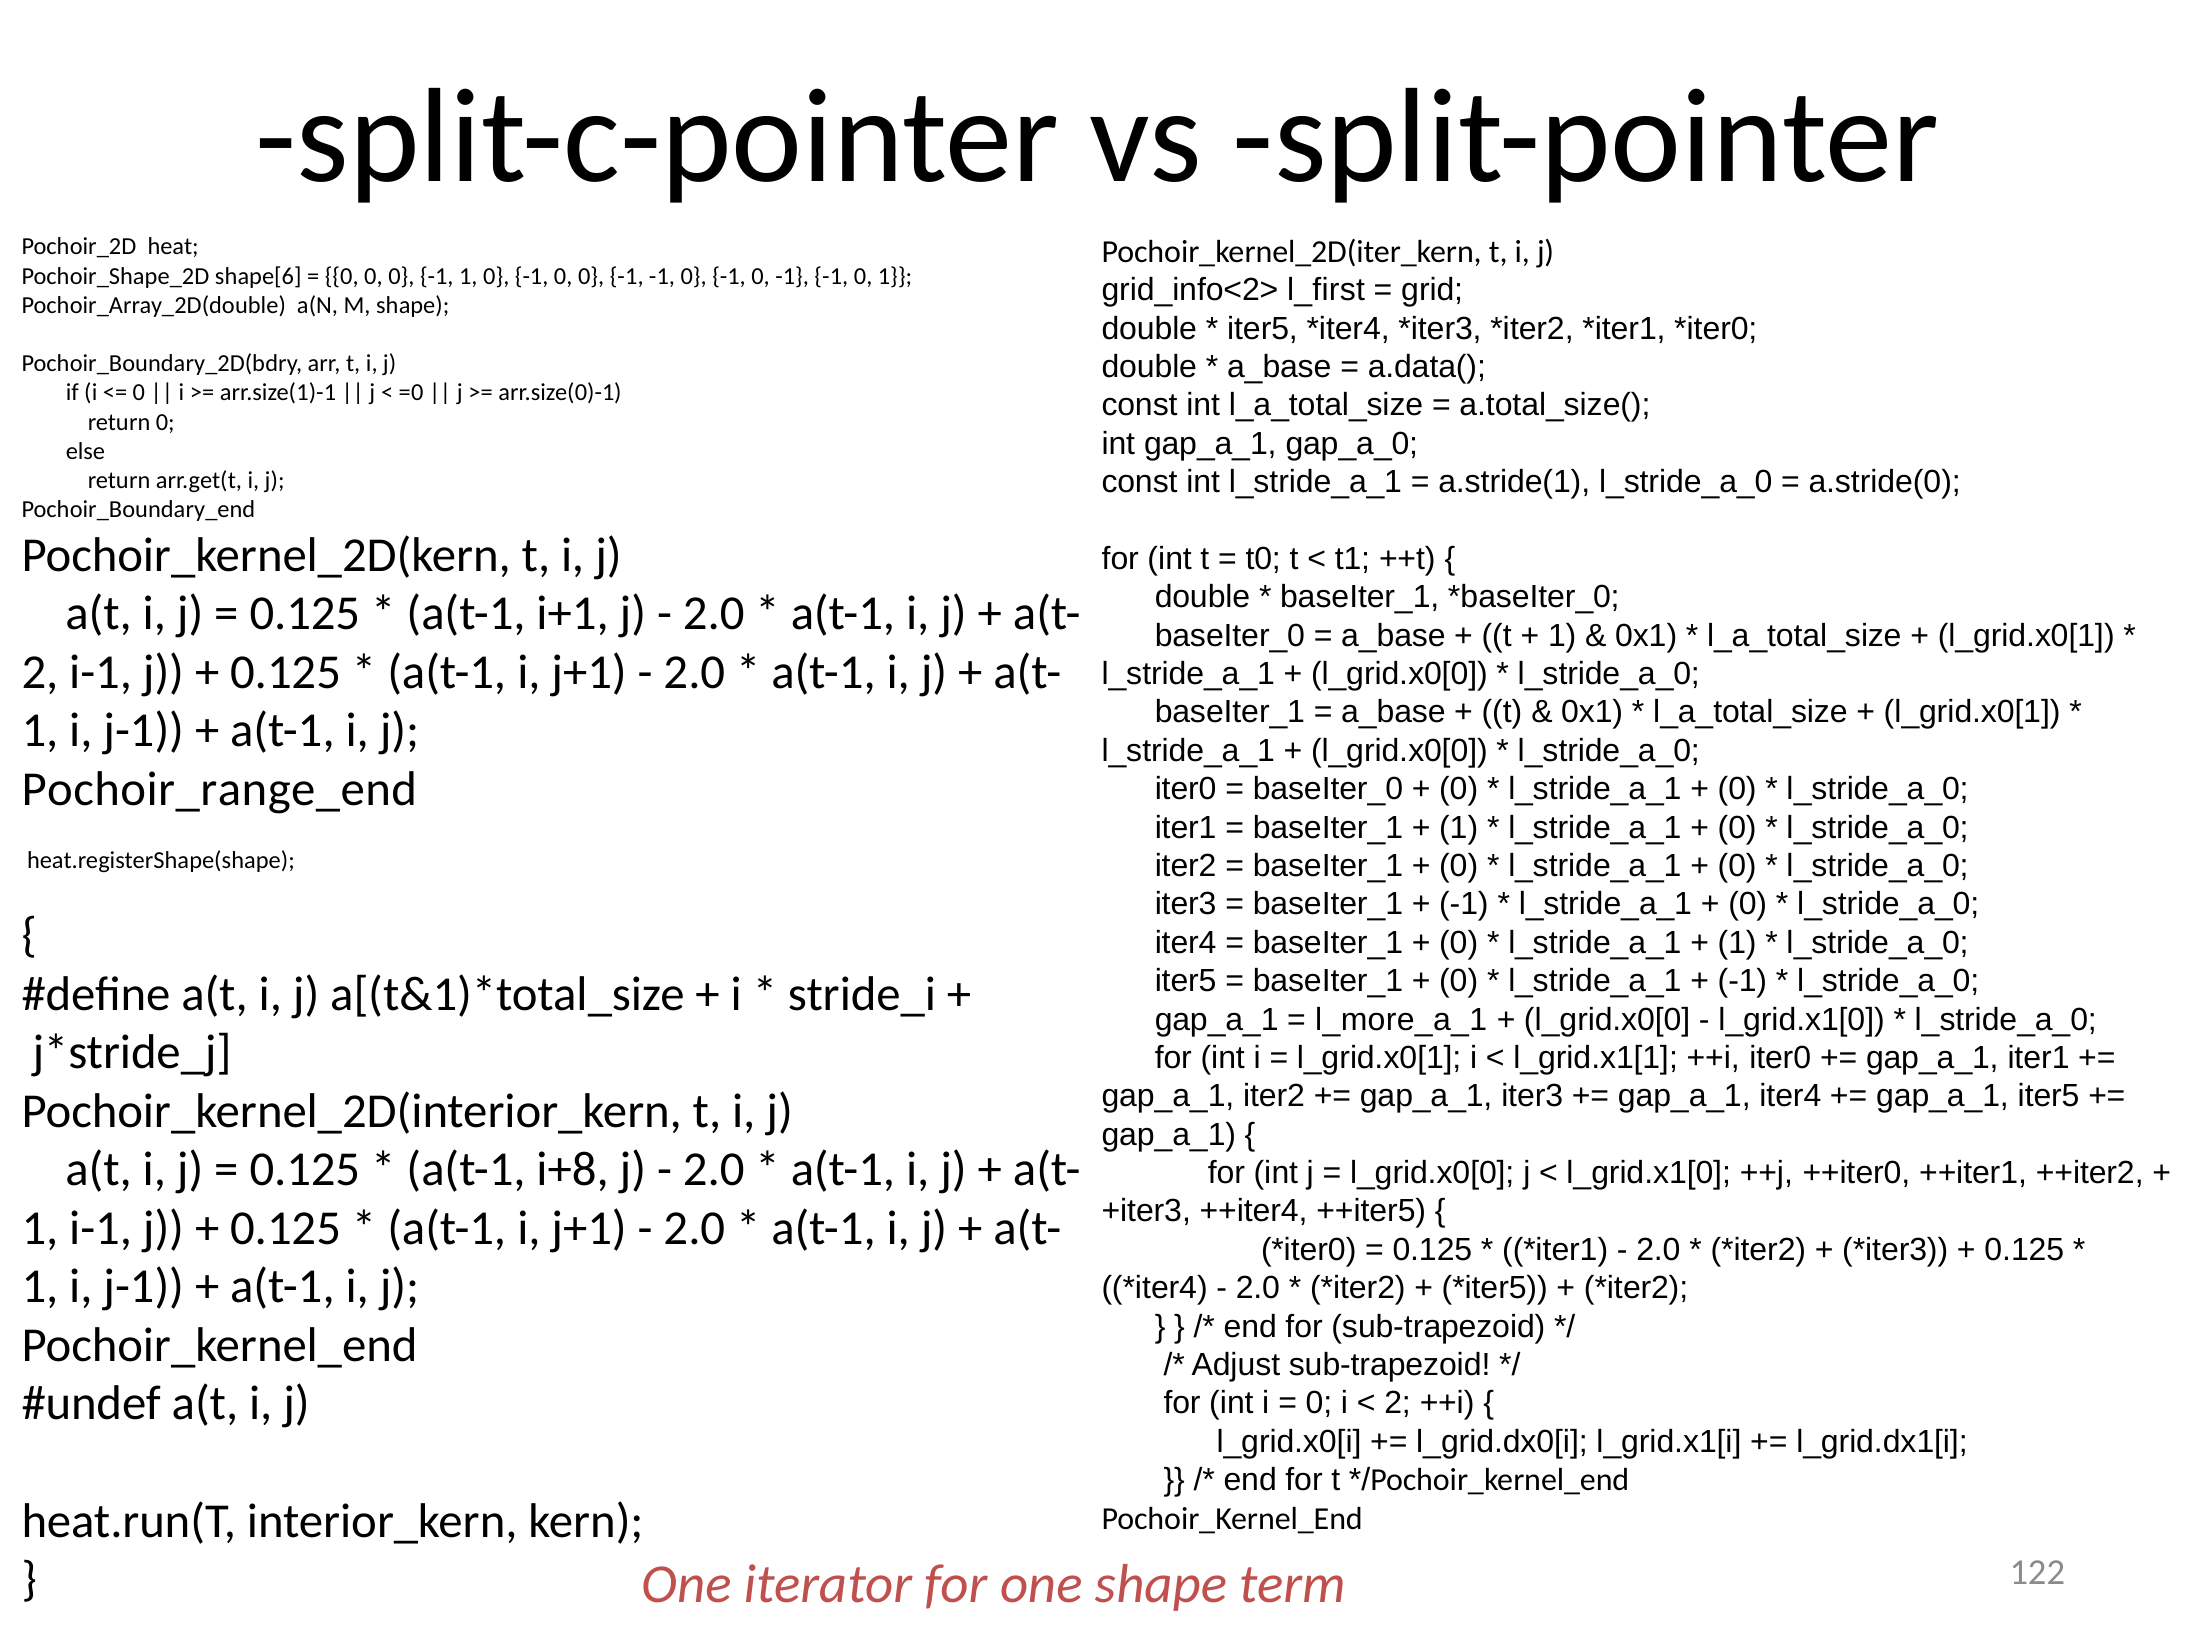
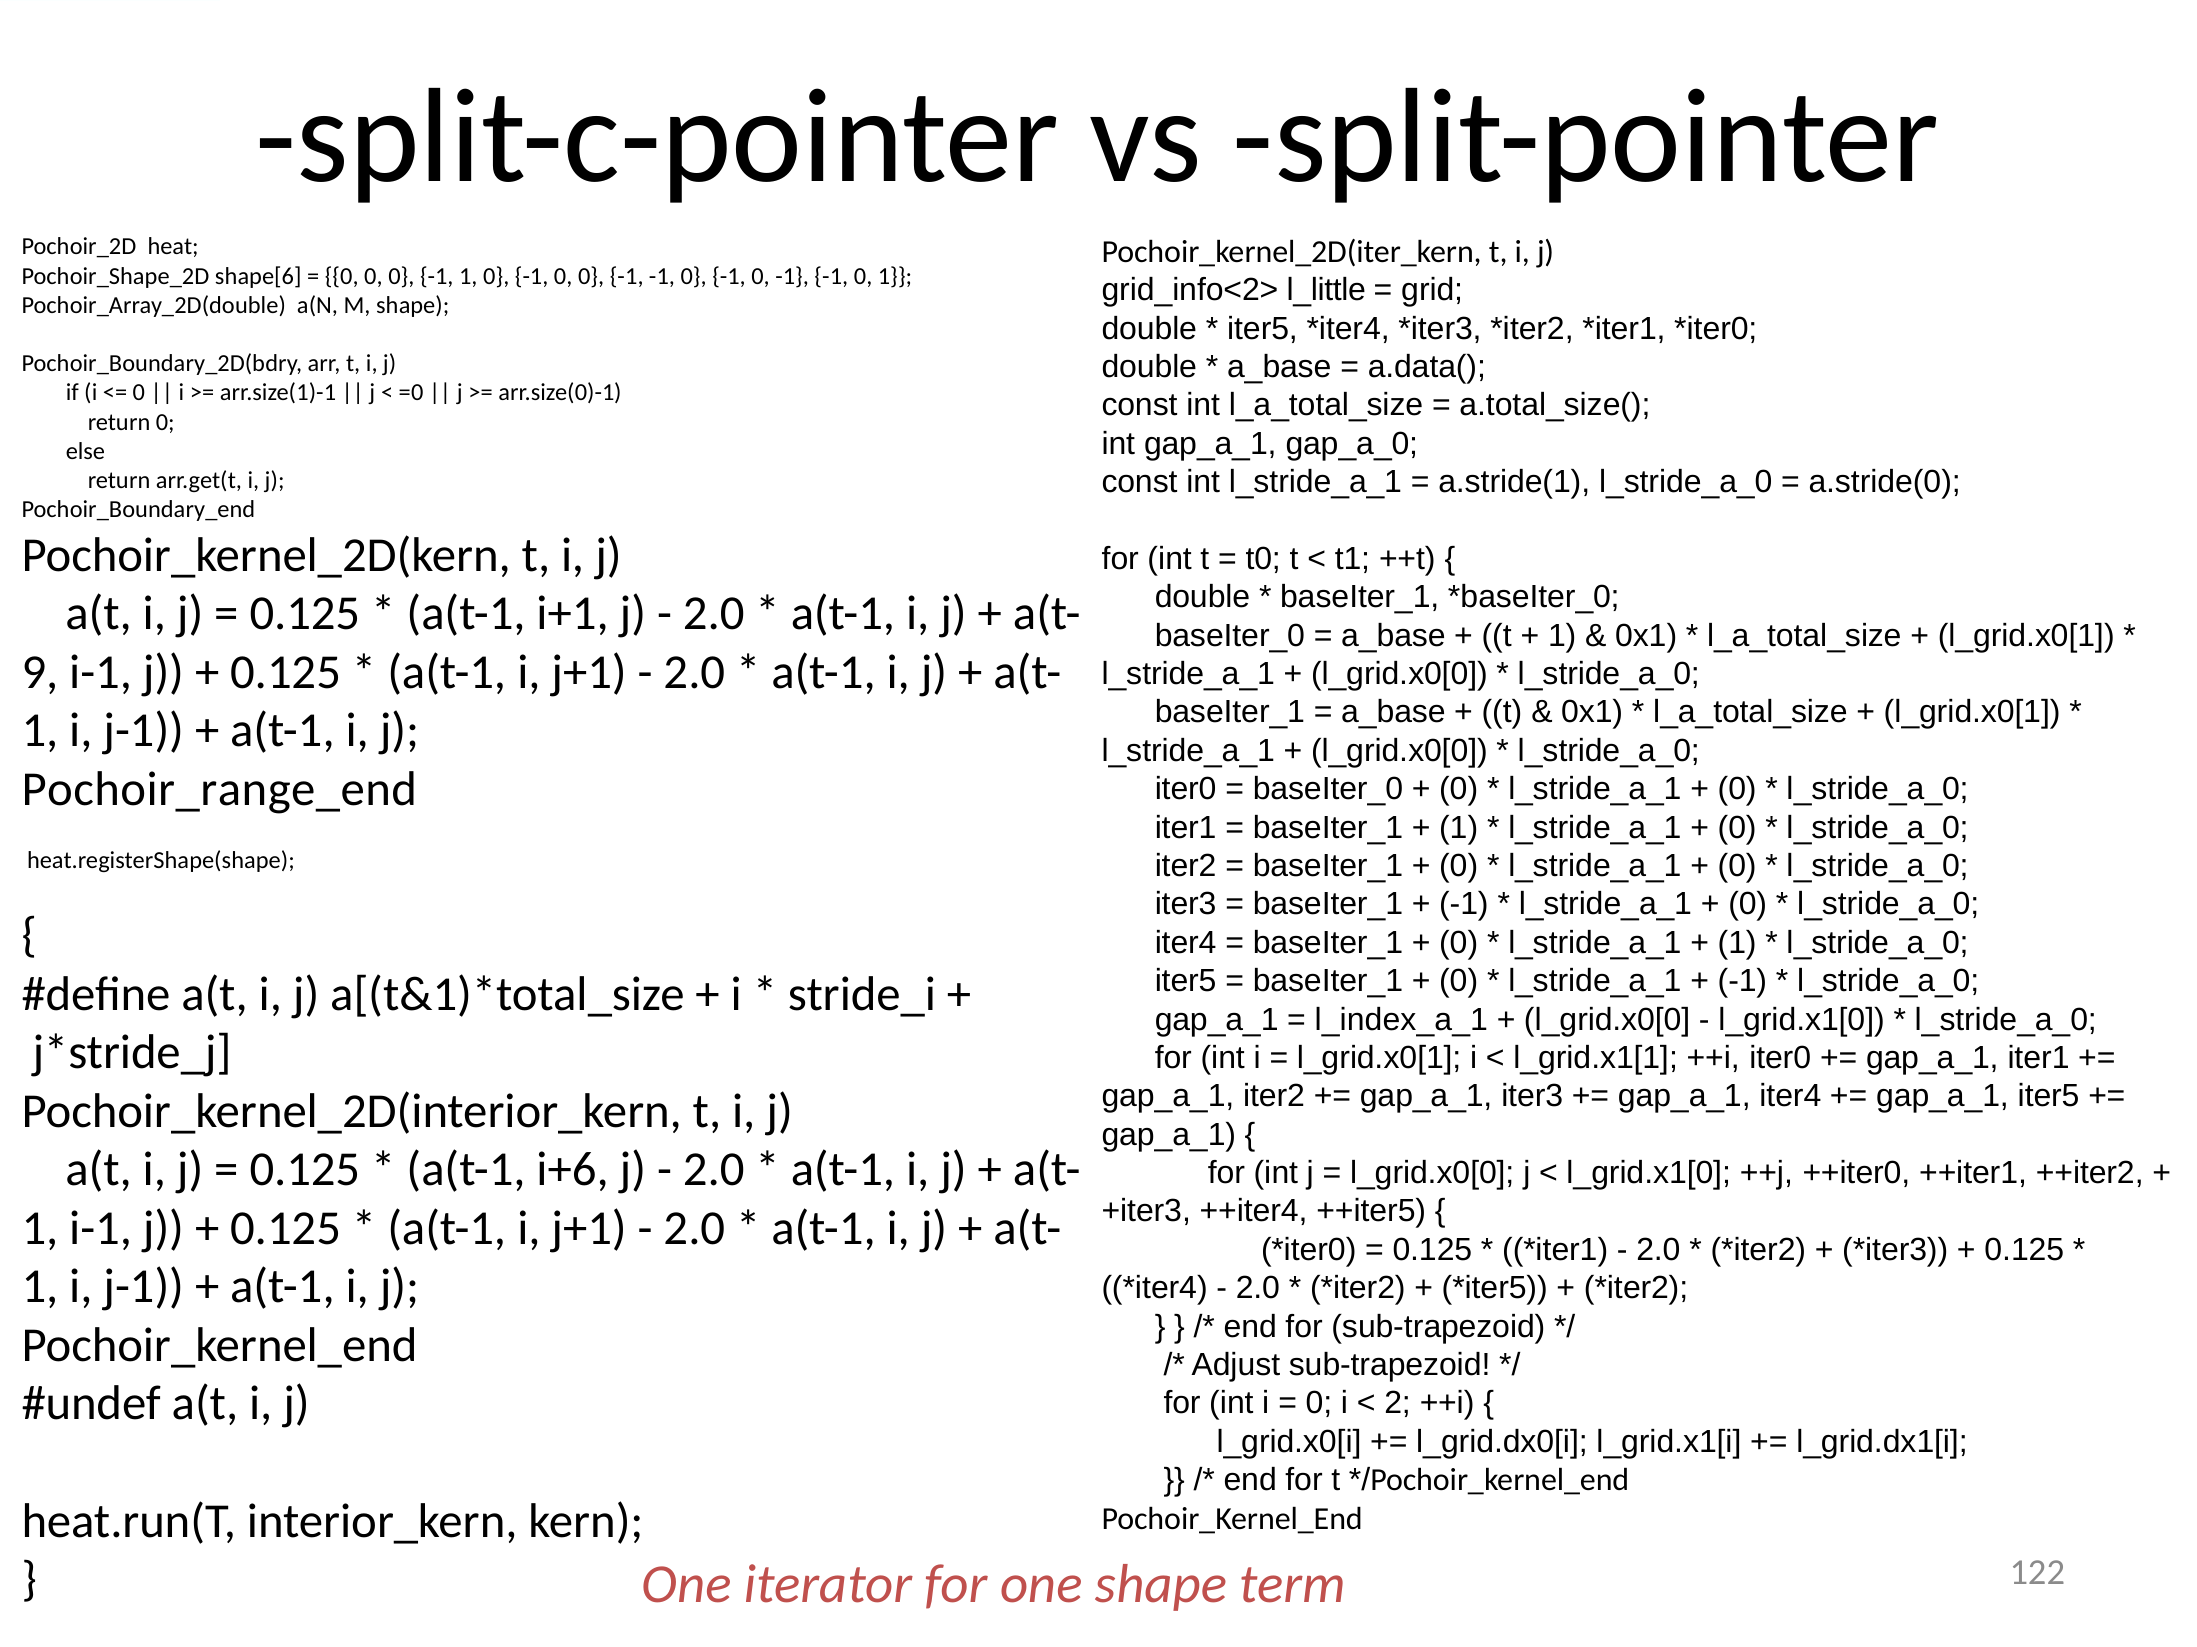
l_first: l_first -> l_little (1326, 290)
2: 2 -> 9 (40, 673)
l_more_a_1: l_more_a_1 -> l_index_a_1 (1401, 1020)
i+8: i+8 -> i+6 (573, 1170)
